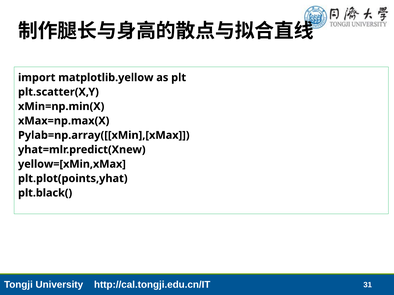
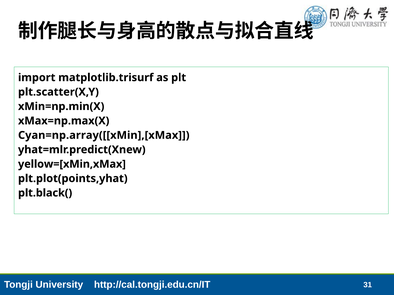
matplotlib.yellow: matplotlib.yellow -> matplotlib.trisurf (106, 78)
Pylab=np.array([[xMin],[xMax: Pylab=np.array([[xMin],[xMax -> Cyan=np.array([[xMin],[xMax (104, 135)
